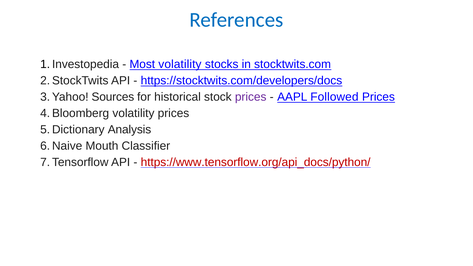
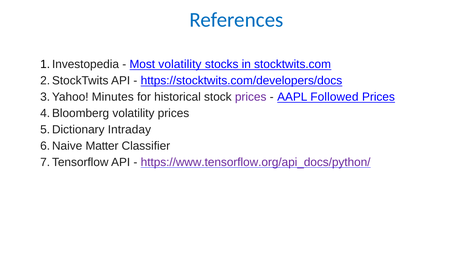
Sources: Sources -> Minutes (113, 97)
Analysis: Analysis -> Intraday (129, 130)
Mouth: Mouth -> Matter (102, 146)
https://www.tensorflow.org/api_docs/python/ colour: red -> purple (256, 162)
